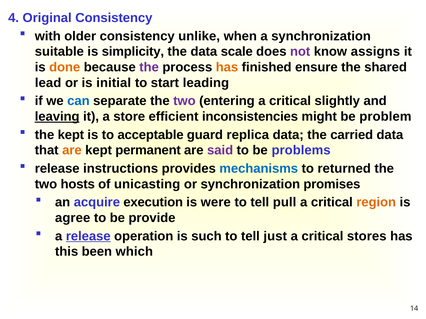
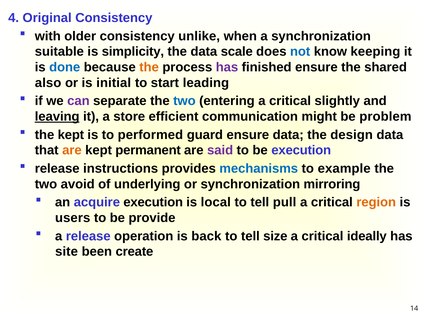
not colour: purple -> blue (300, 52)
assigns: assigns -> keeping (375, 52)
done colour: orange -> blue (65, 67)
the colour: purple -> orange (149, 67)
has colour: orange -> purple (227, 67)
lead: lead -> also (48, 83)
can colour: blue -> purple (78, 101)
two colour: purple -> blue (184, 101)
inconsistencies: inconsistencies -> communication (250, 117)
acceptable: acceptable -> performed (150, 135)
guard replica: replica -> ensure (248, 135)
carried: carried -> design (352, 135)
be problems: problems -> execution (301, 151)
returned: returned -> example (344, 169)
hosts: hosts -> avoid (78, 184)
unicasting: unicasting -> underlying (147, 184)
promises: promises -> mirroring (332, 184)
were: were -> local (216, 203)
agree: agree -> users (73, 218)
release underline: present -> none (88, 236)
such: such -> back (206, 236)
just: just -> size (275, 236)
stores: stores -> ideally (367, 236)
this: this -> site (67, 252)
which: which -> create (134, 252)
